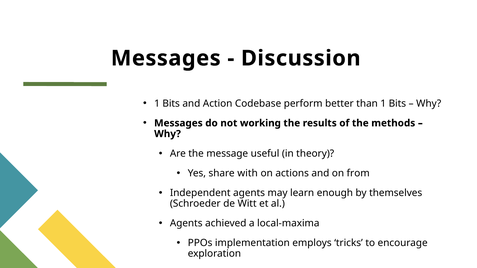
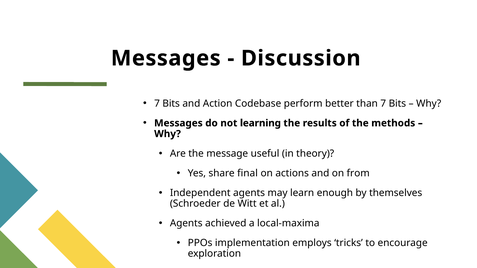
1: 1 -> 7 (157, 104)
than 1: 1 -> 7 (383, 104)
working: working -> learning (260, 123)
with: with -> final (248, 173)
